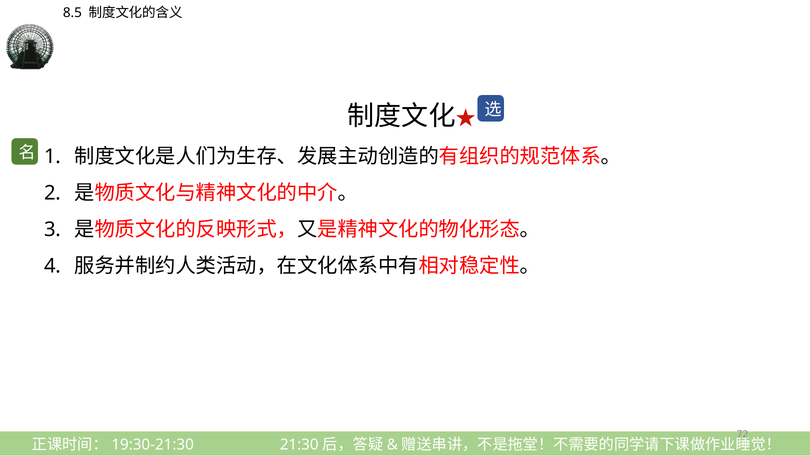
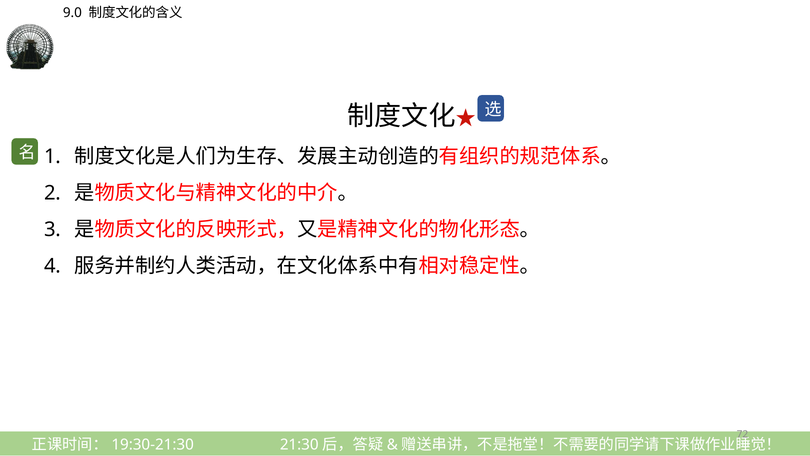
8.5: 8.5 -> 9.0 (72, 13)
